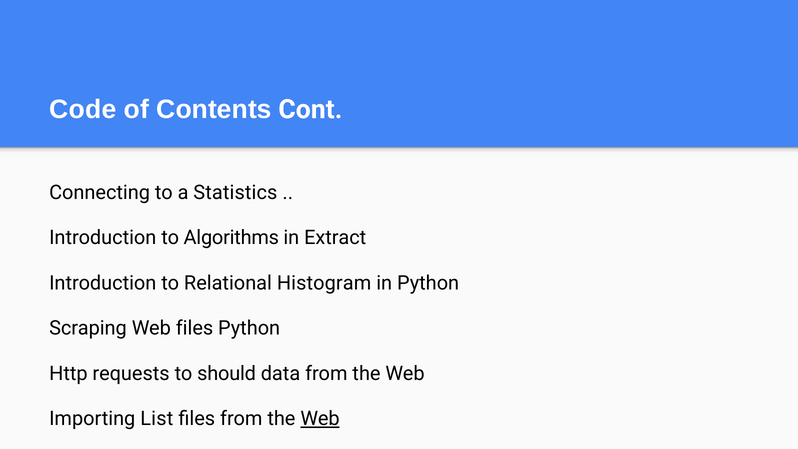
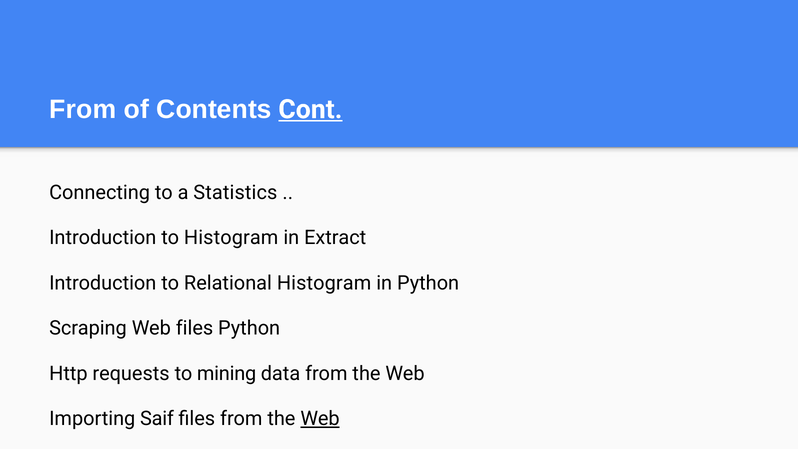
Code: Code -> From (83, 109)
Cont underline: none -> present (310, 109)
to Algorithms: Algorithms -> Histogram (231, 238)
should: should -> mining (227, 373)
List: List -> Saif (157, 419)
